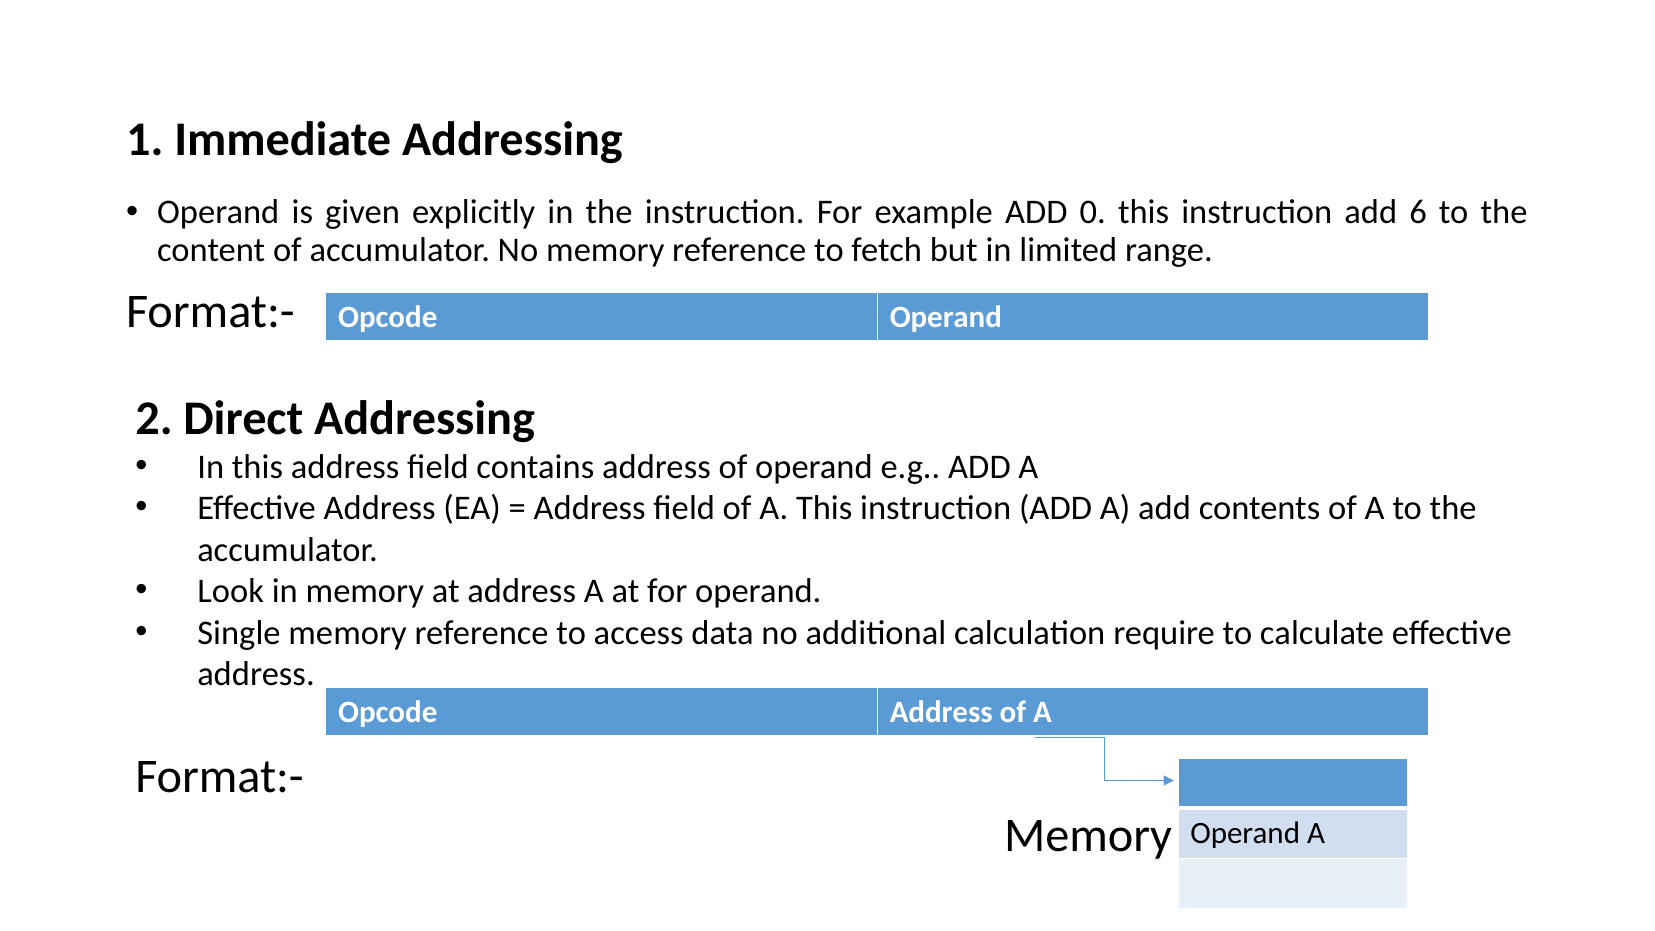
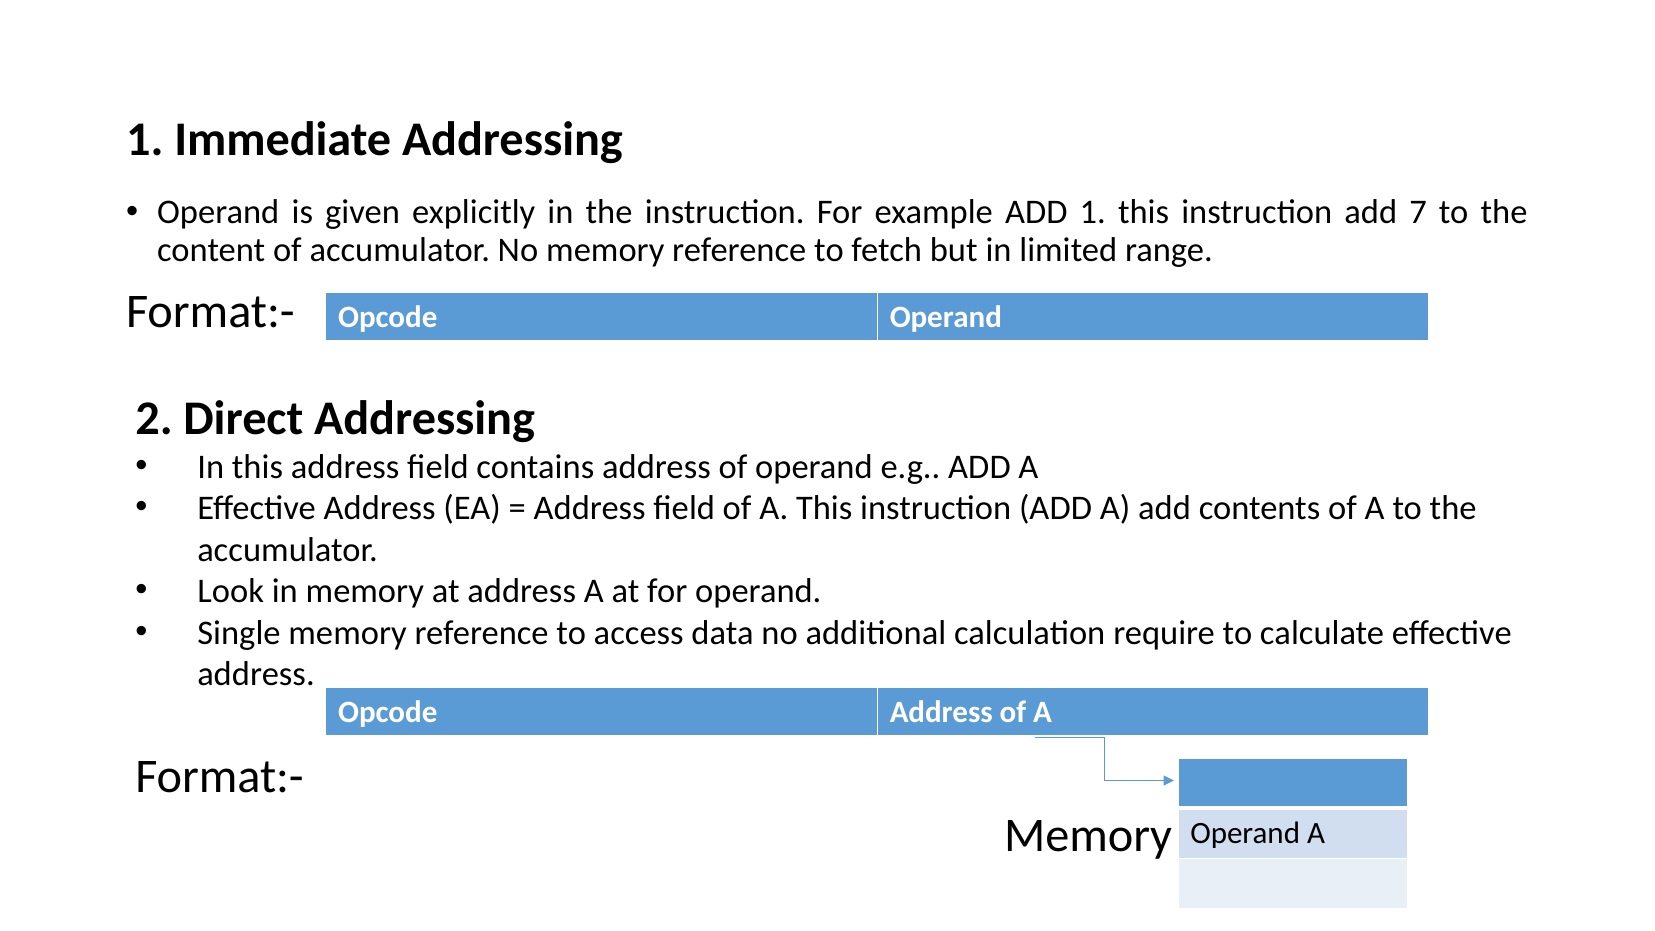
ADD 0: 0 -> 1 (1093, 212)
6: 6 -> 7 (1418, 212)
